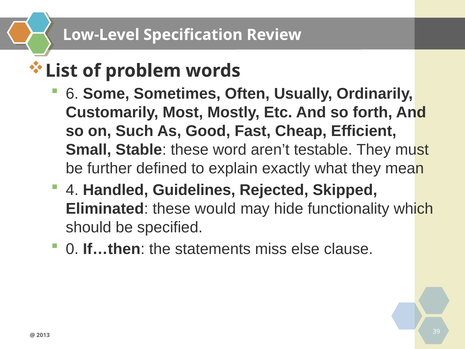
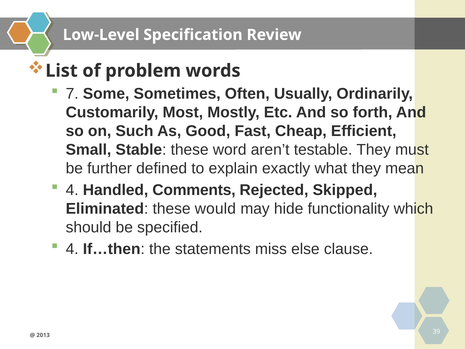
6: 6 -> 7 (72, 94)
Guidelines: Guidelines -> Comments (194, 190)
0: 0 -> 4 (72, 249)
